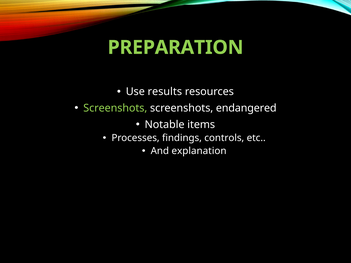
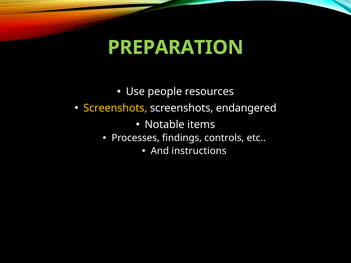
results: results -> people (165, 92)
Screenshots colour: light green -> yellow (115, 108)
explanation: explanation -> instructions (199, 151)
